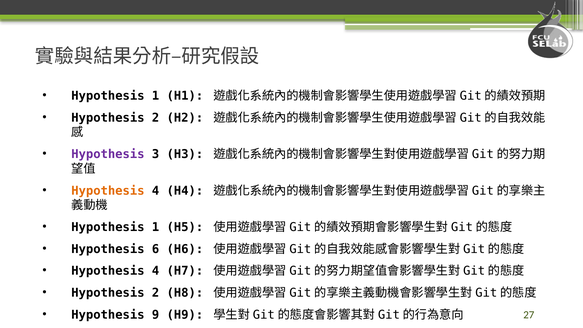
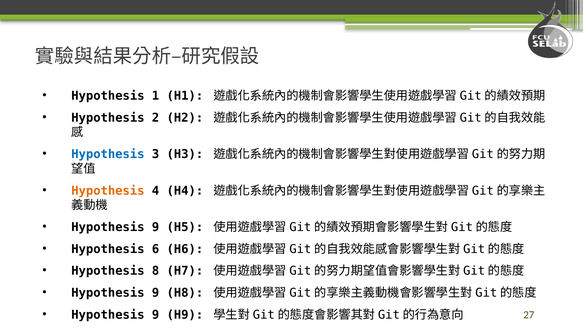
Hypothesis colour: purple -> blue (108, 154)
1: 1 -> 9 (156, 227)
4: 4 -> 8 (156, 271)
2: 2 -> 9 (156, 293)
